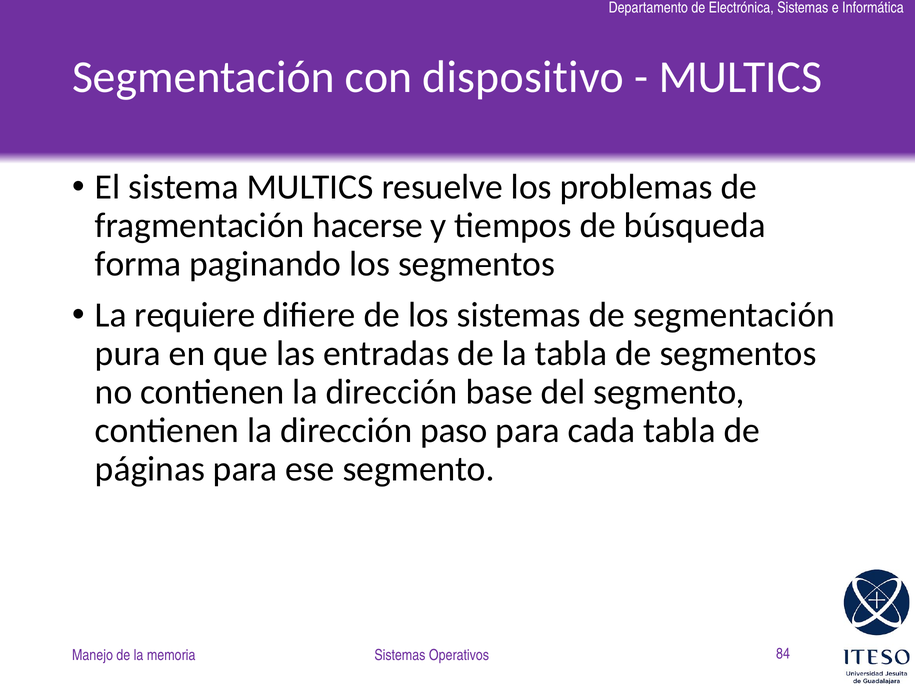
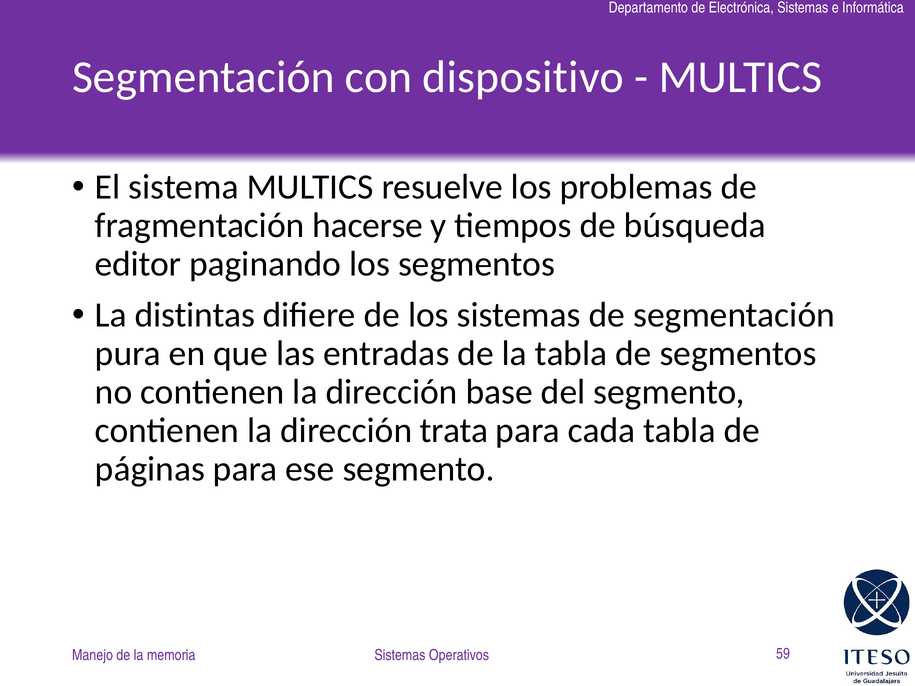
forma: forma -> editor (138, 264)
requiere: requiere -> distintas (195, 315)
paso: paso -> trata (454, 431)
84: 84 -> 59 (783, 654)
